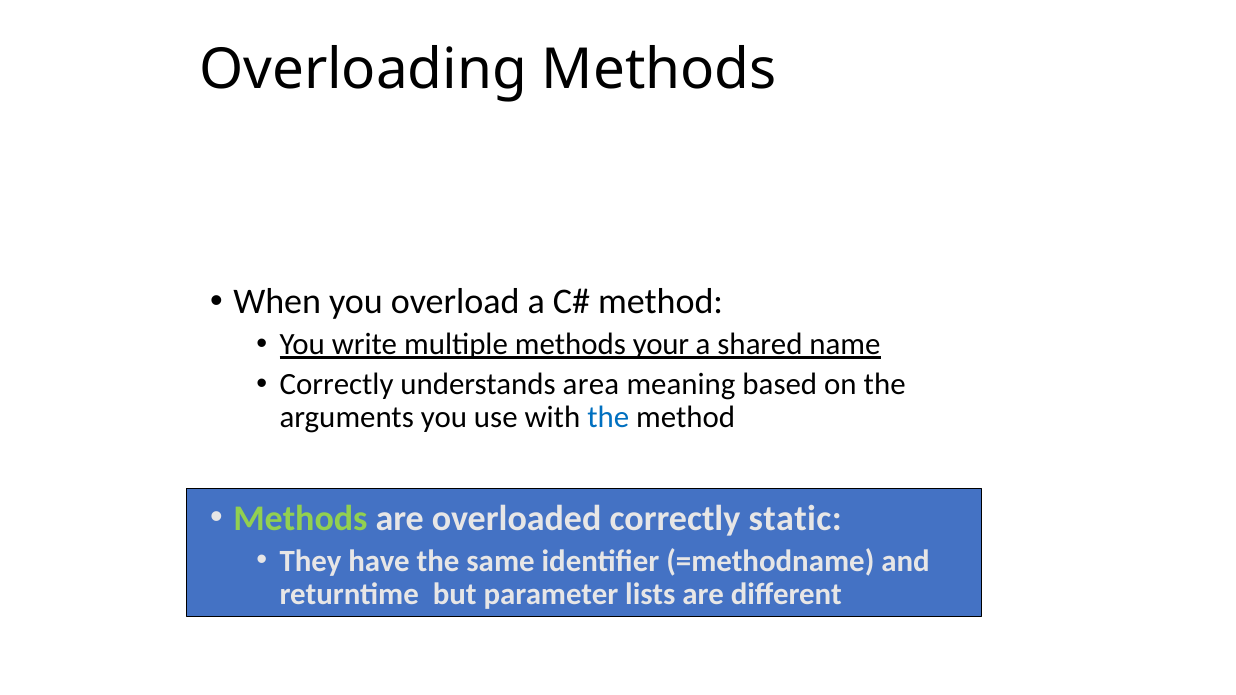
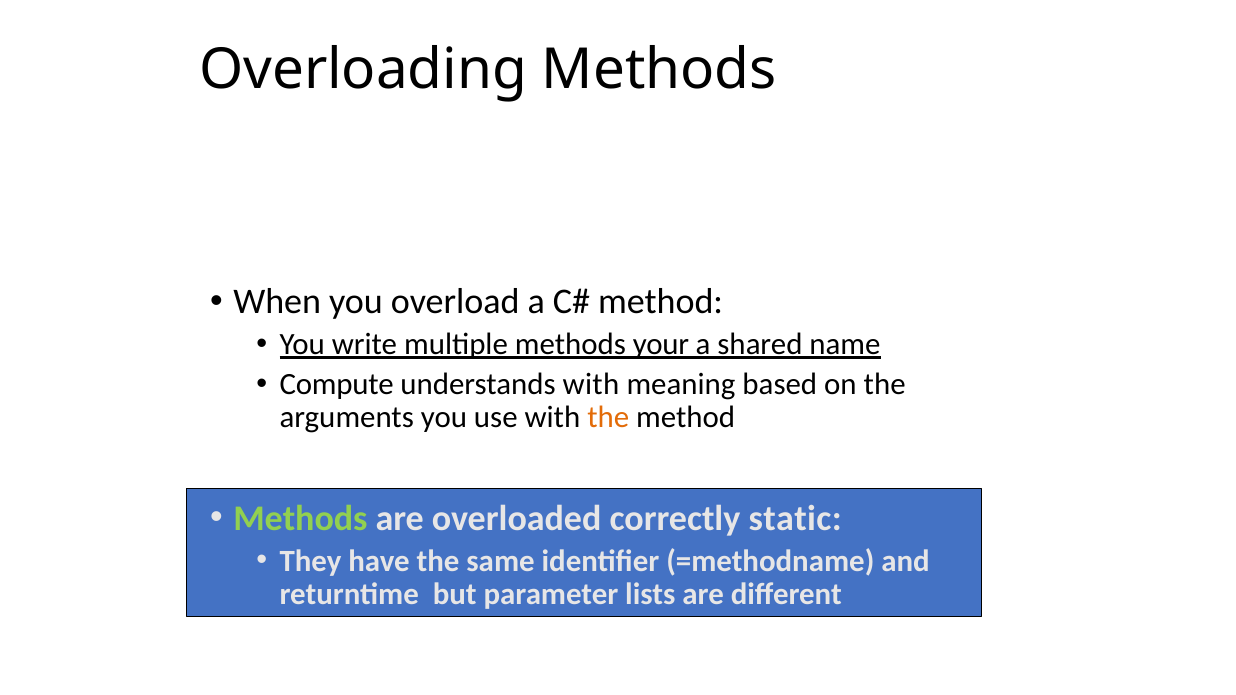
Correctly: Correctly -> Compute (337, 384)
understands area: area -> with (591, 384)
the colour: blue -> orange (608, 418)
